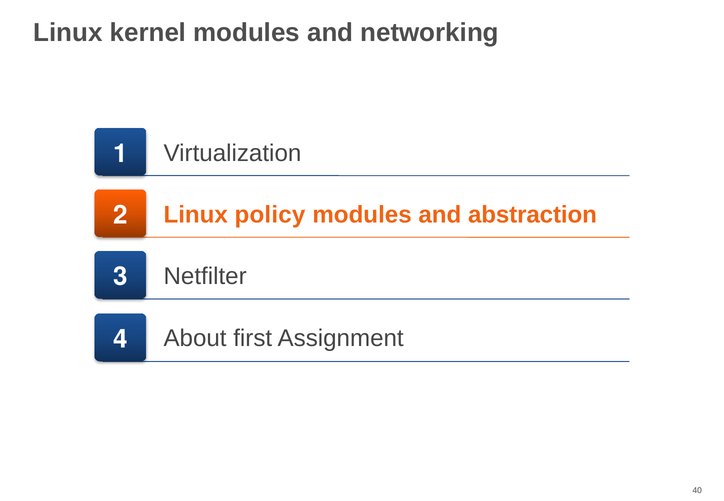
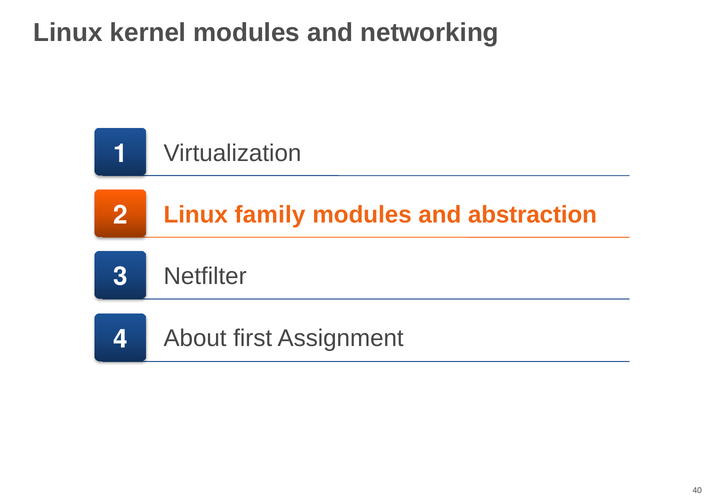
policy: policy -> family (270, 215)
